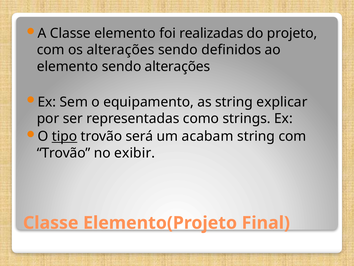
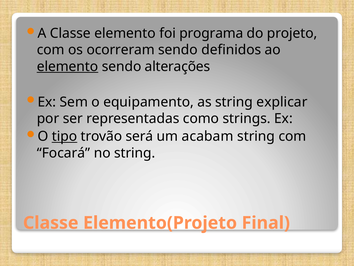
realizadas: realizadas -> programa (211, 33)
os alterações: alterações -> ocorreram (121, 50)
elemento underline: none -> present (68, 66)
Trovão: Trovão -> Focará (63, 153)
no exibir: exibir -> string (135, 153)
